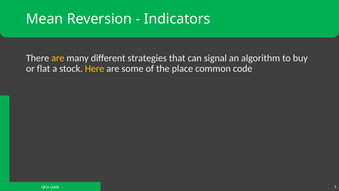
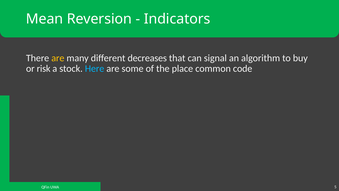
strategies: strategies -> decreases (147, 58)
flat: flat -> risk (44, 69)
Here colour: yellow -> light blue (95, 69)
